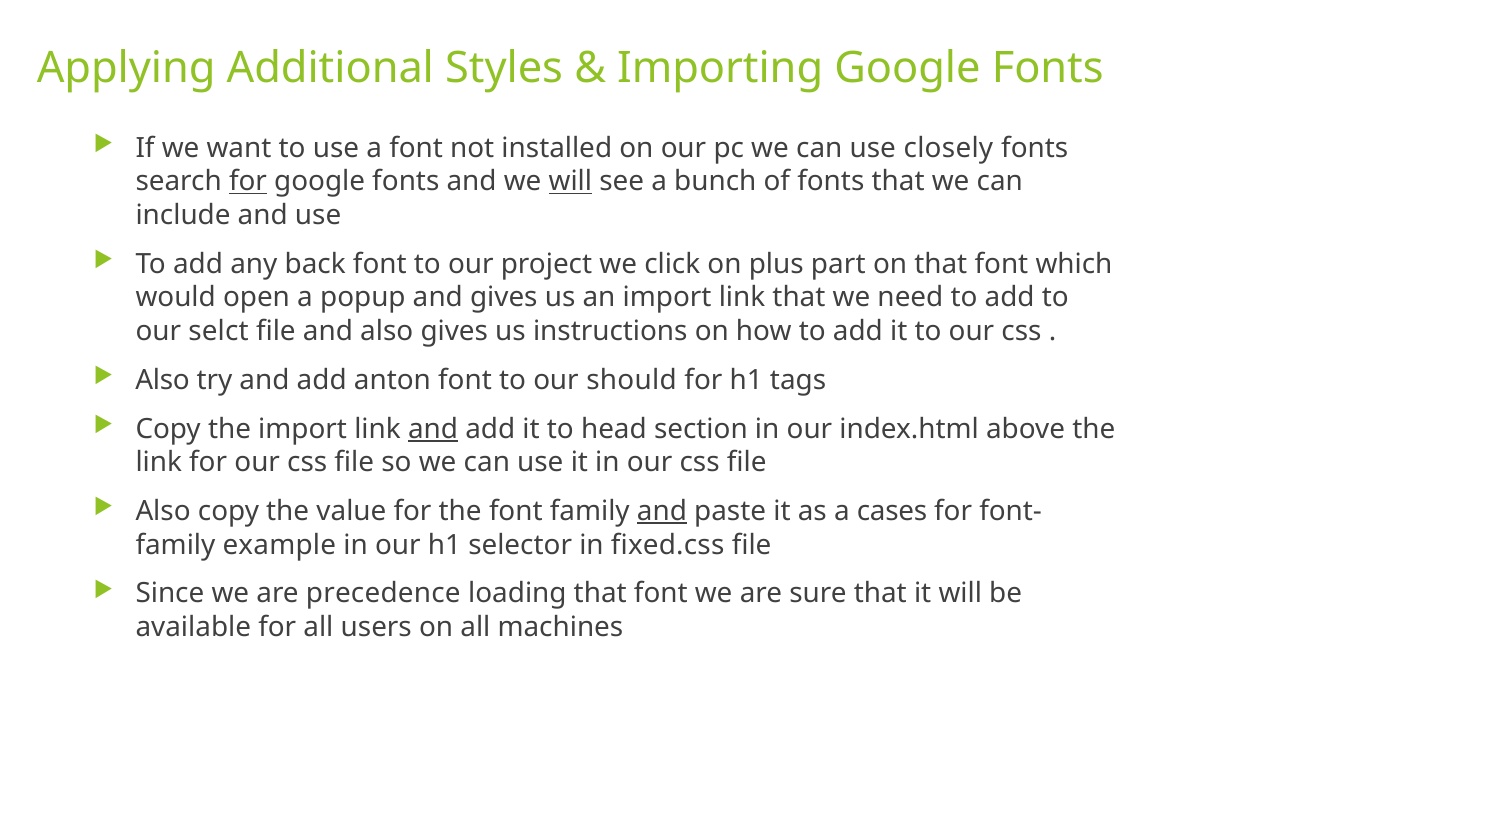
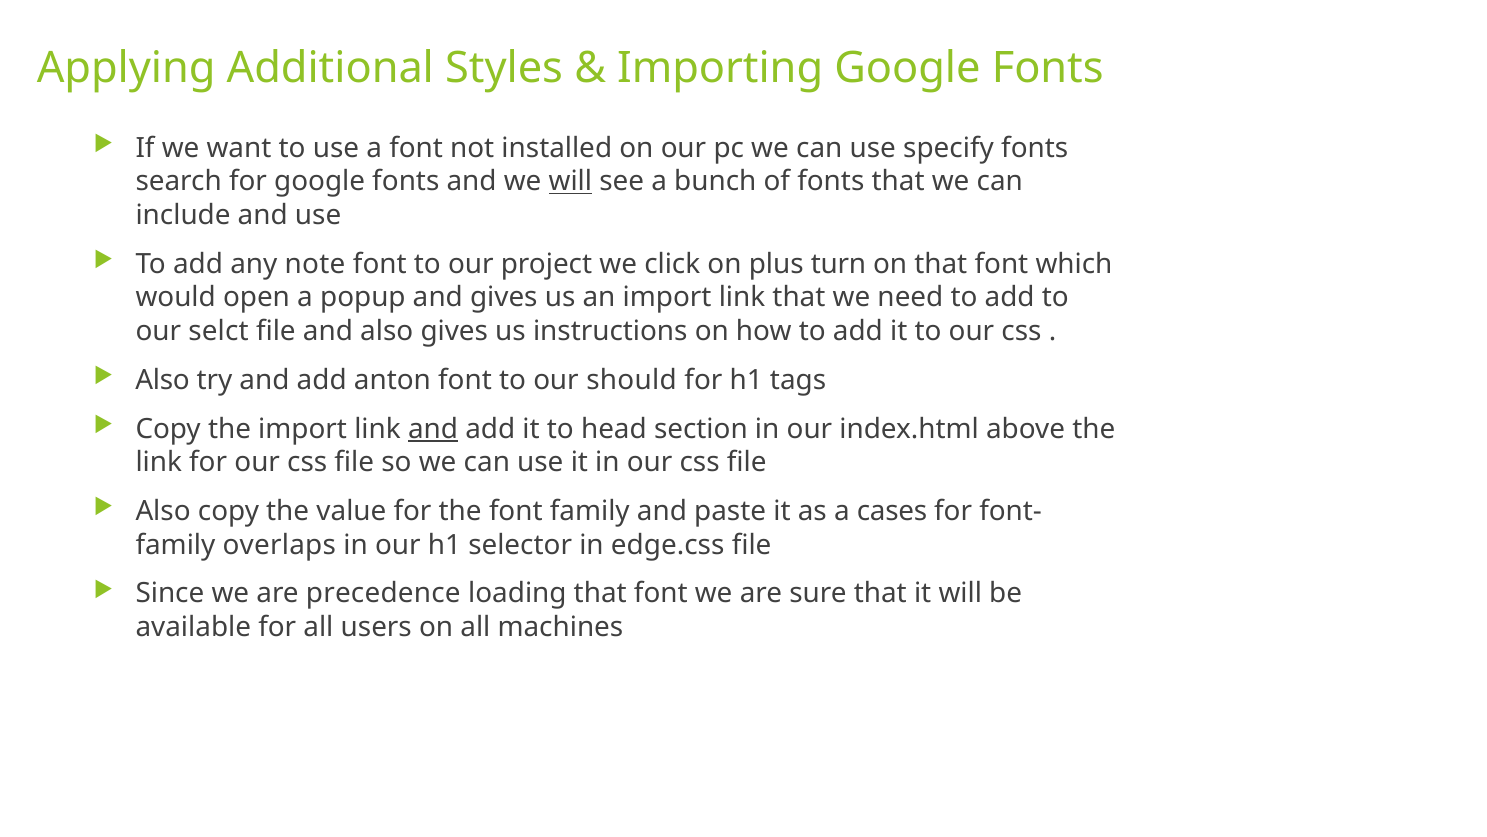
closely: closely -> specify (949, 148)
for underline: present -> none (248, 181)
back: back -> note (315, 264)
part: part -> turn (839, 264)
and underline: present -> none (662, 511)
example: example -> overlaps (279, 544)
fixed.css: fixed.css -> edge.css (668, 544)
